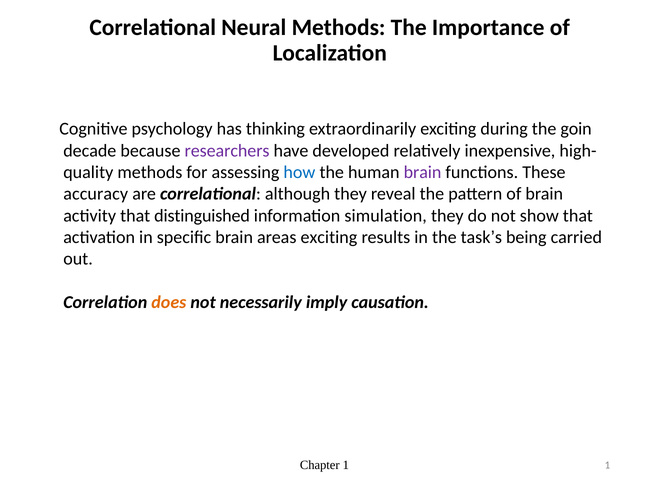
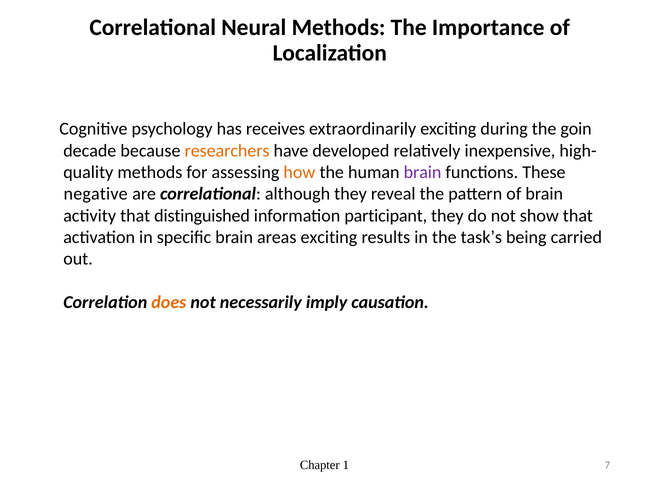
thinking: thinking -> receives (276, 129)
researchers colour: purple -> orange (227, 151)
how colour: blue -> orange (299, 172)
accuracy: accuracy -> negative (96, 194)
simulation: simulation -> participant (386, 215)
1 1: 1 -> 7 (607, 465)
